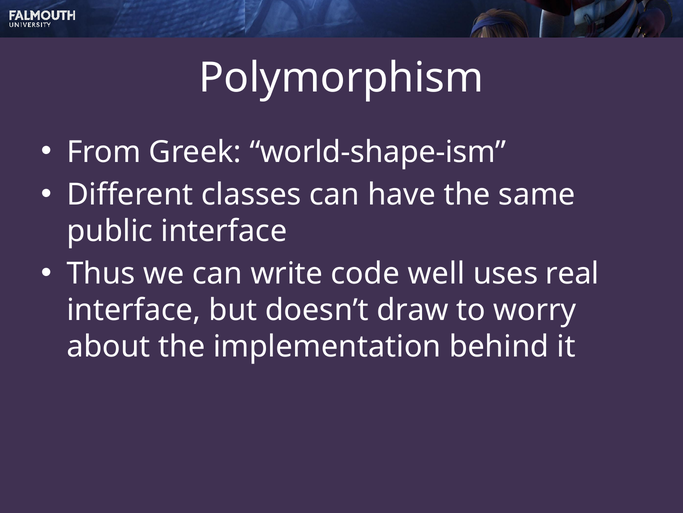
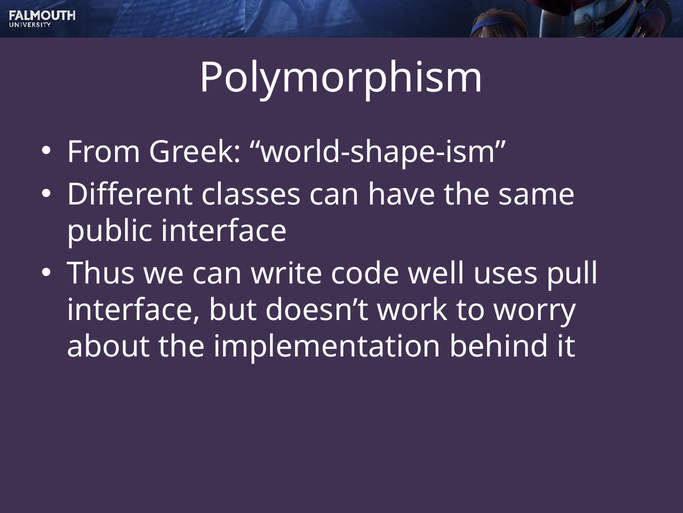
real: real -> pull (572, 273)
draw: draw -> work (412, 310)
